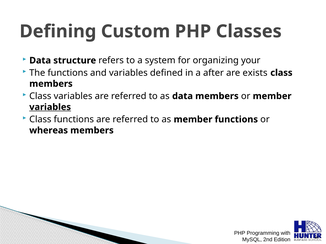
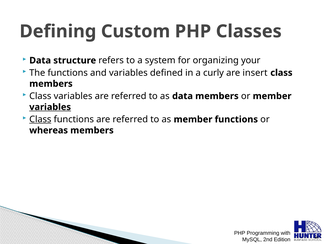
after: after -> curly (214, 73)
exists: exists -> insert (255, 73)
Class underline: none -> present (40, 120)
